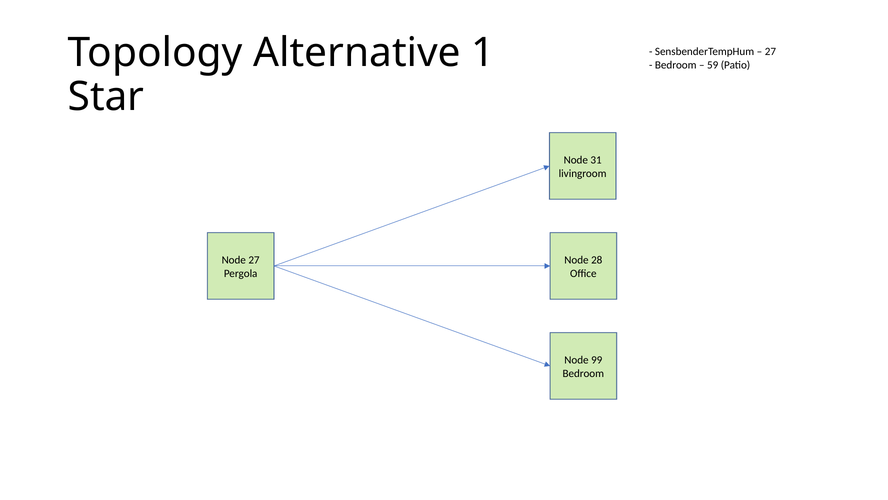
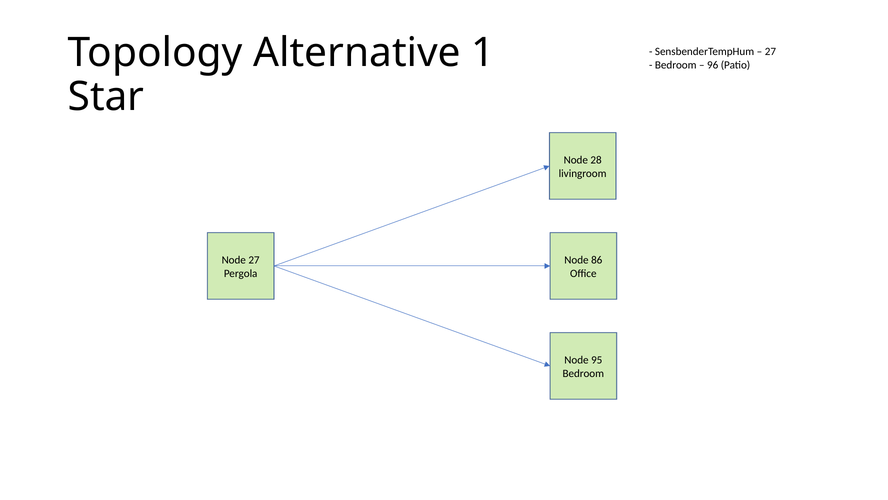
59: 59 -> 96 (713, 65)
31: 31 -> 28 (596, 160)
28: 28 -> 86 (597, 260)
99: 99 -> 95 (597, 360)
